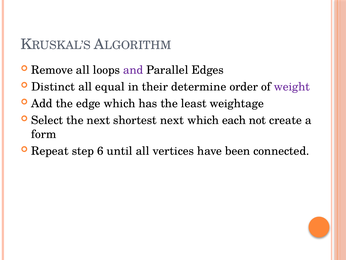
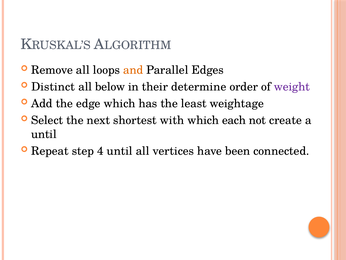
and colour: purple -> orange (133, 70)
equal: equal -> below (110, 87)
shortest next: next -> with (172, 120)
form: form -> until (44, 134)
6: 6 -> 4 (100, 151)
